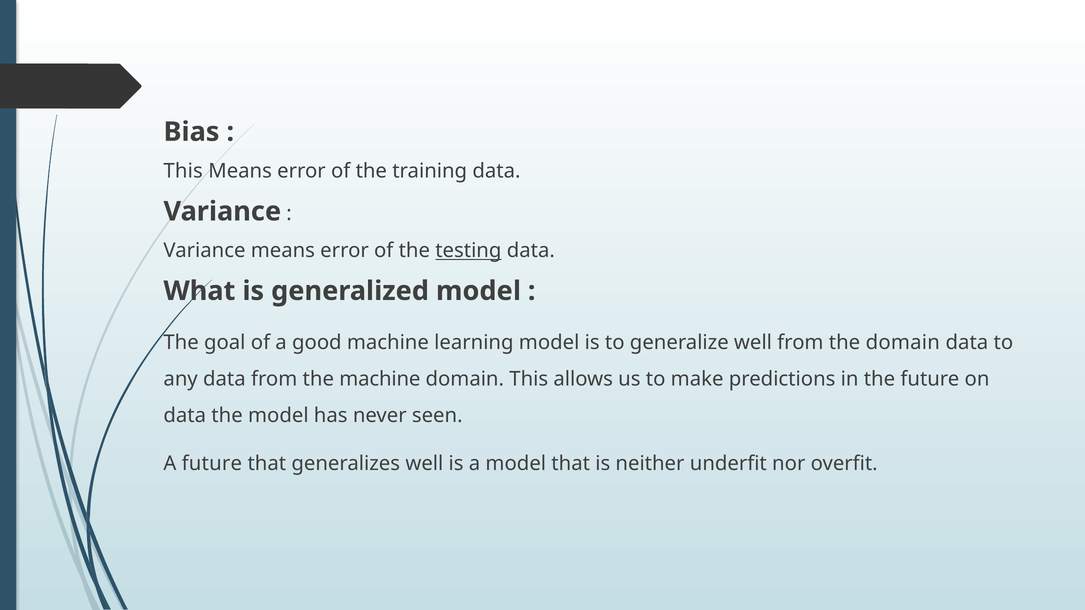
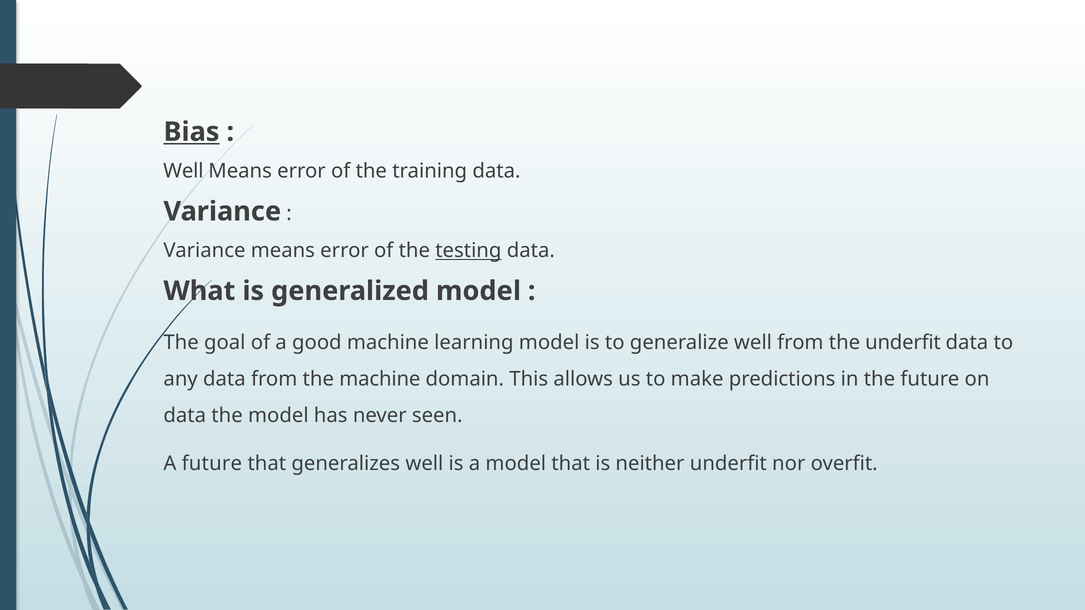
Bias underline: none -> present (191, 132)
This: This -> Well (183, 171)
the domain: domain -> underfit (903, 343)
